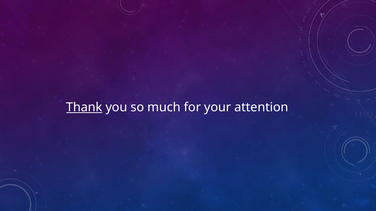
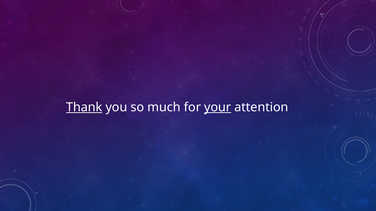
your underline: none -> present (218, 107)
